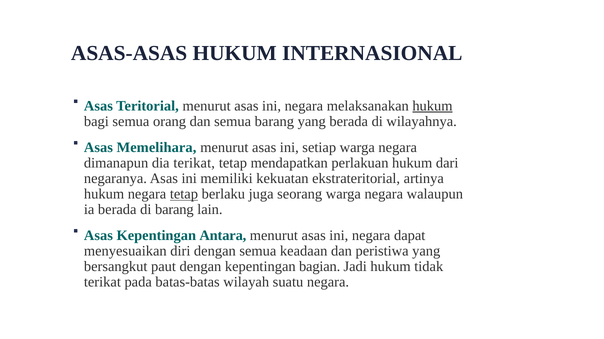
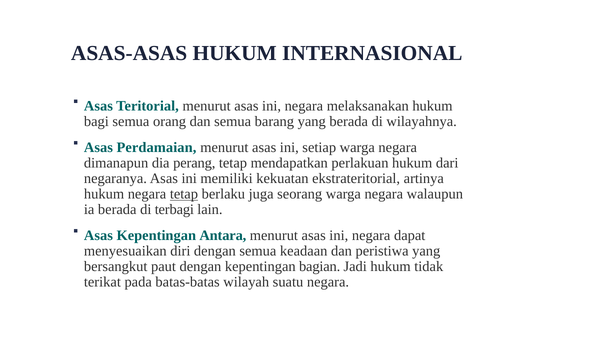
hukum underline: present -> none (432, 106)
Memelihara: Memelihara -> Perdamaian (156, 148)
dia terikat: terikat -> perang (194, 163)
di barang: barang -> terbagi (174, 210)
